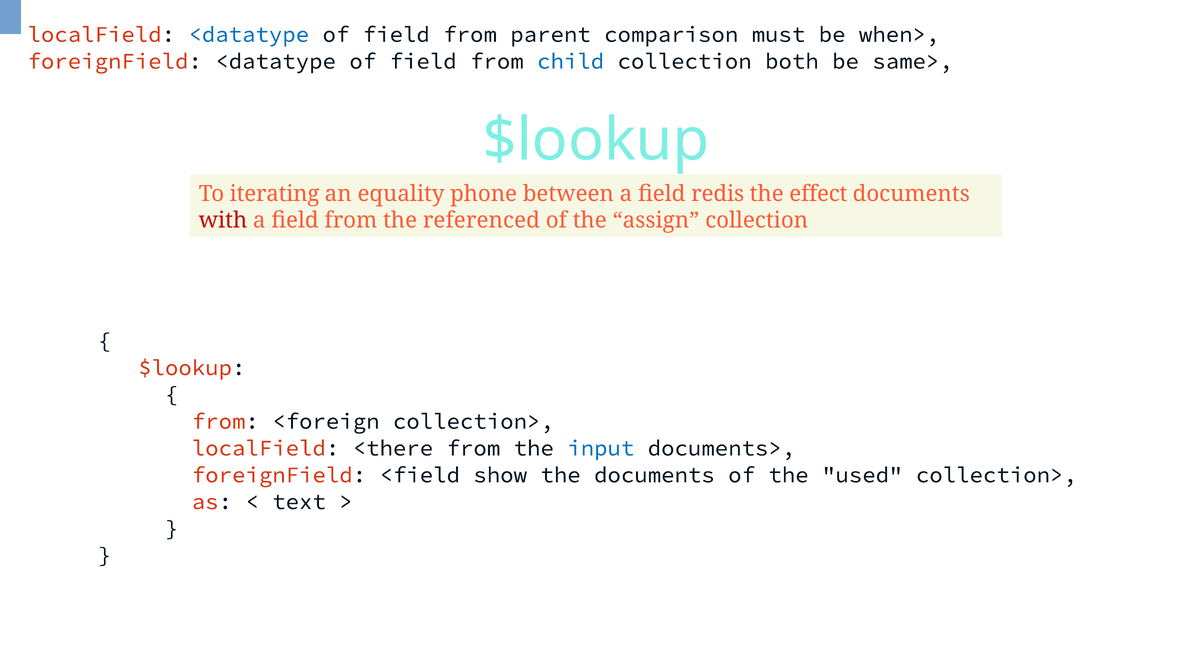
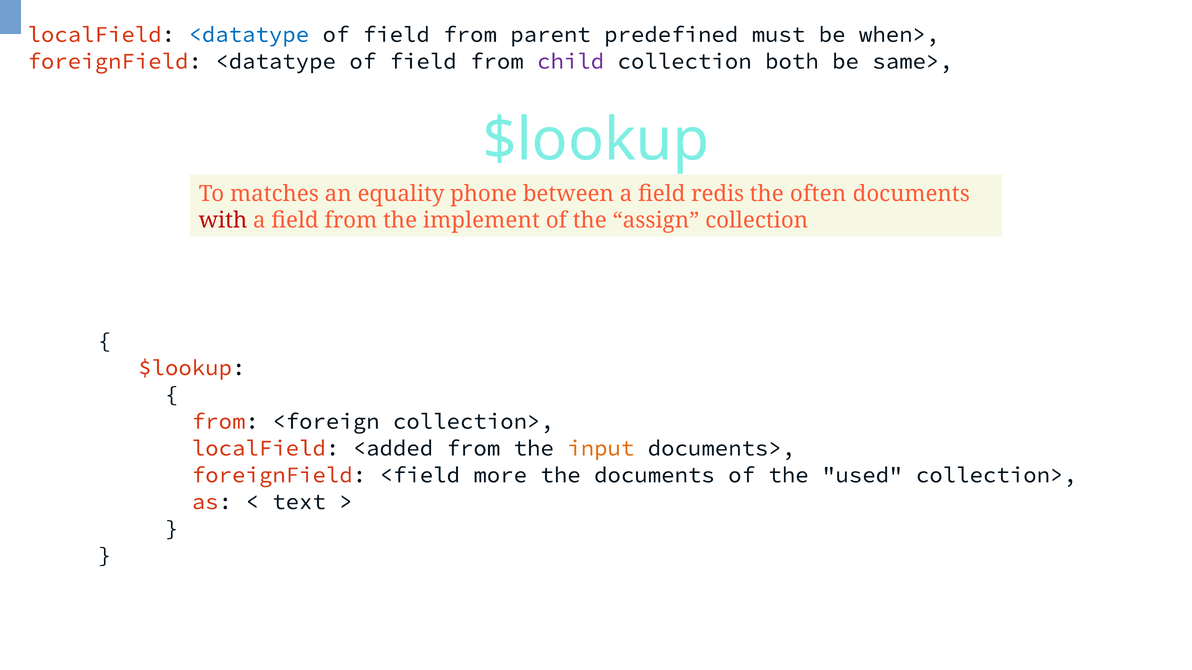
comparison: comparison -> predefined (671, 34)
child colour: blue -> purple (571, 61)
iterating: iterating -> matches (274, 194)
effect: effect -> often (818, 194)
referenced: referenced -> implement (481, 221)
<there: <there -> <added (393, 448)
input colour: blue -> orange (601, 448)
show: show -> more (500, 475)
